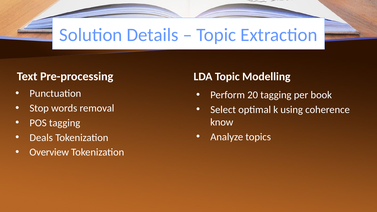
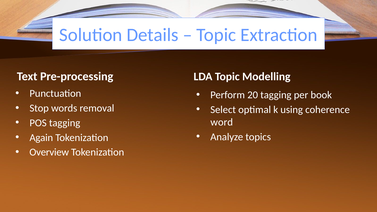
know: know -> word (222, 122)
Deals: Deals -> Again (41, 138)
